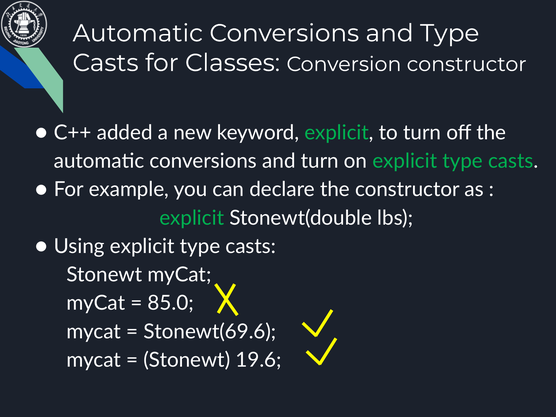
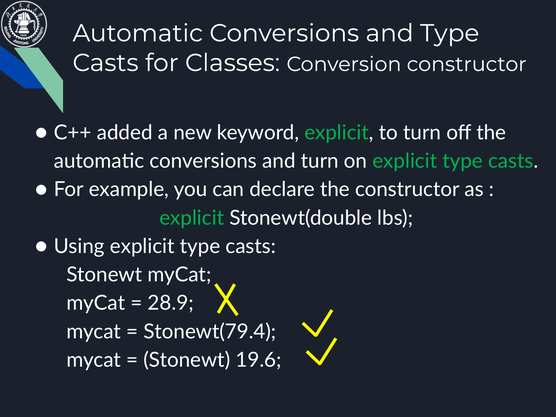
85.0: 85.0 -> 28.9 (171, 303)
Stonewt(69.6: Stonewt(69.6 -> Stonewt(79.4 (210, 332)
